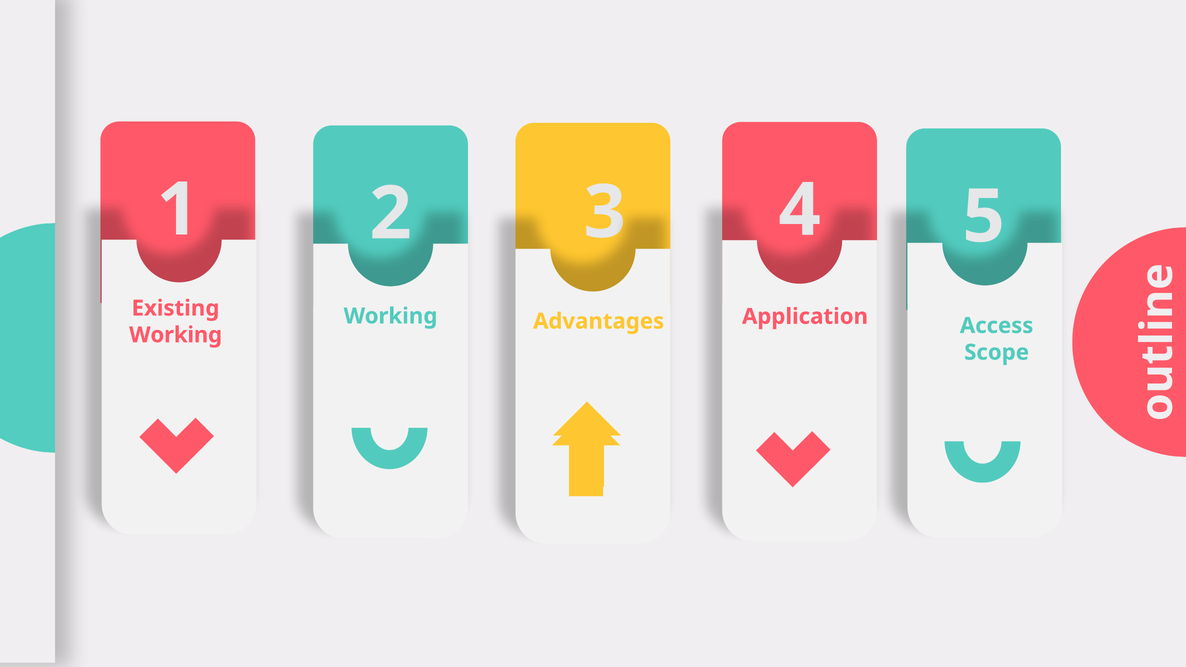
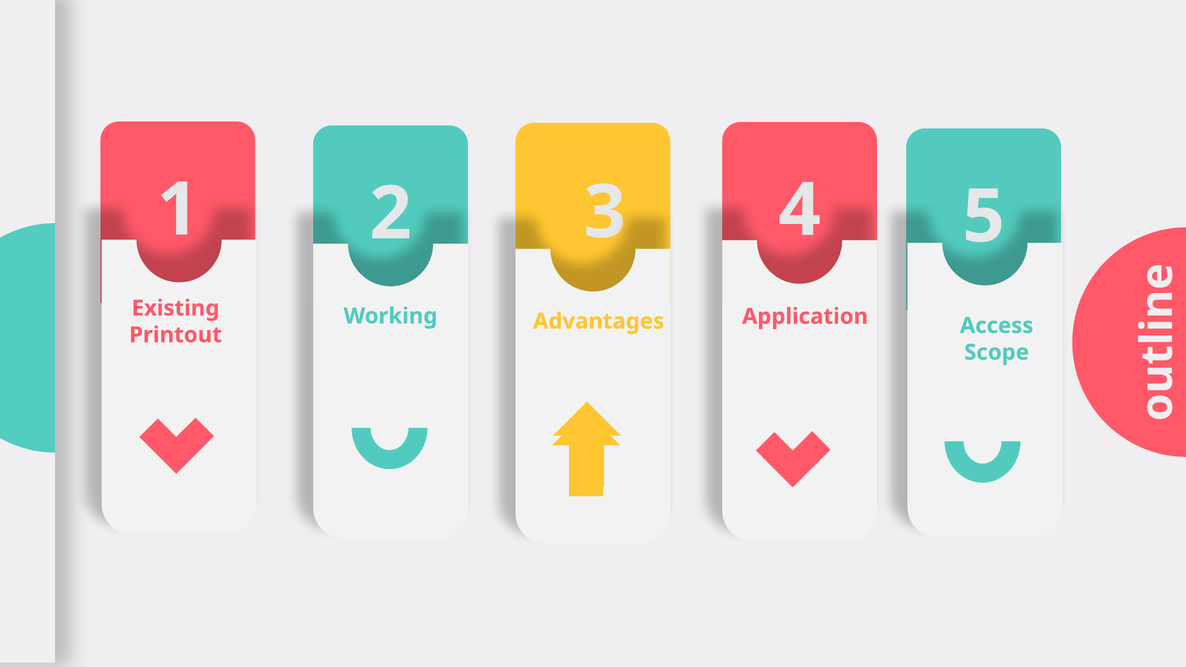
Working: Working -> Printout (175, 335)
